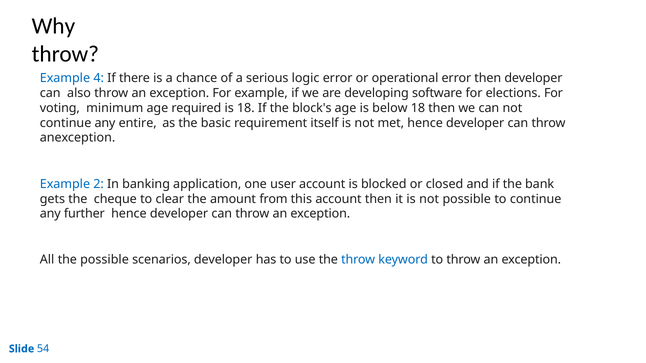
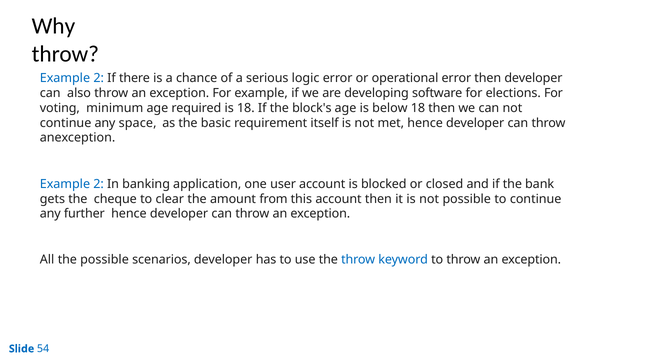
4: 4 -> 2 (99, 78)
entire: entire -> space (138, 123)
